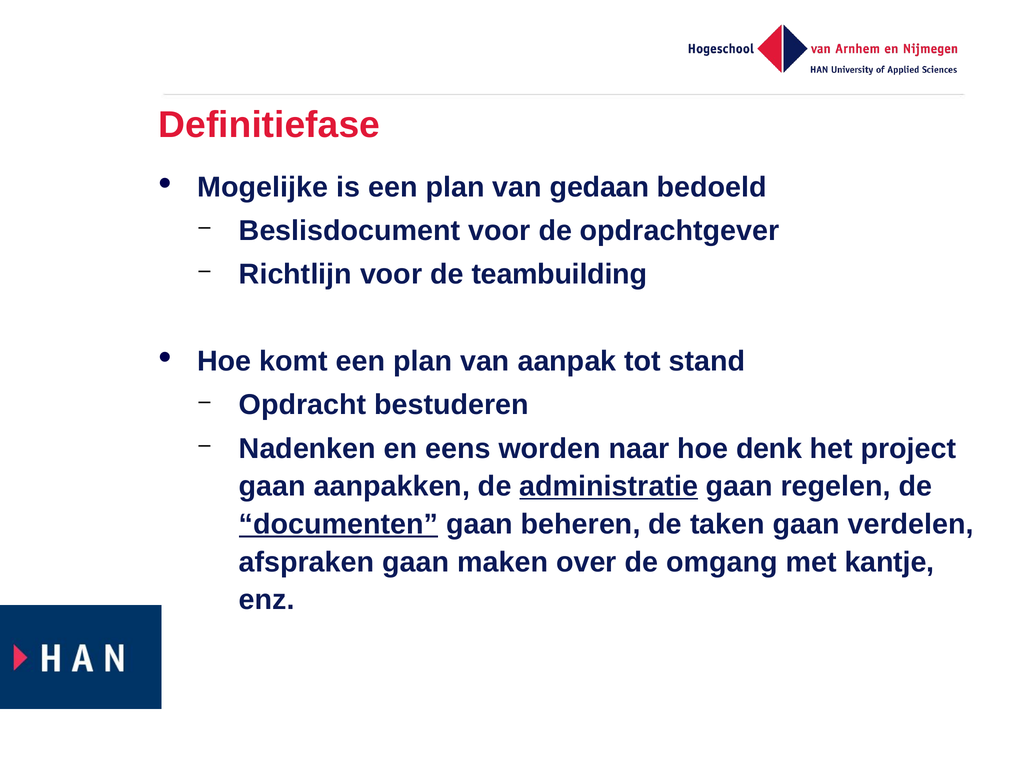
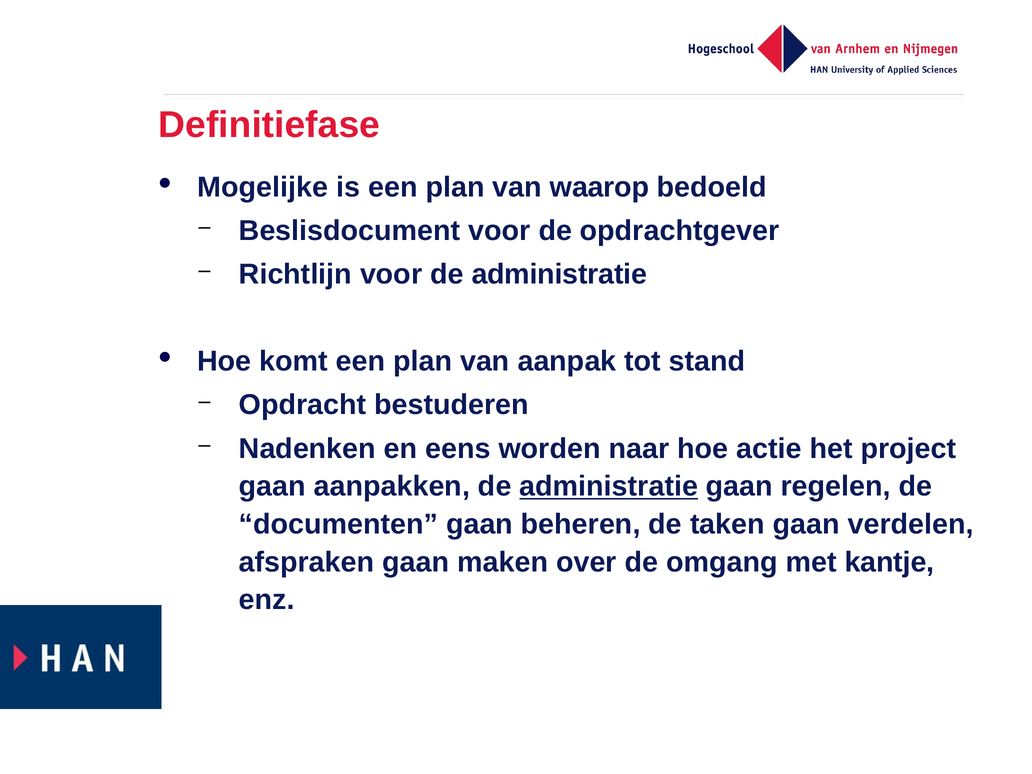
gedaan: gedaan -> waarop (600, 187)
voor de teambuilding: teambuilding -> administratie (559, 274)
denk: denk -> actie (769, 449)
documenten underline: present -> none (338, 524)
